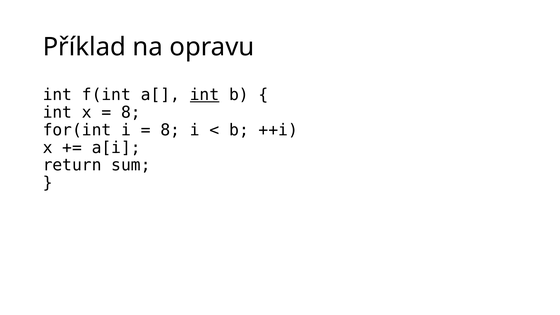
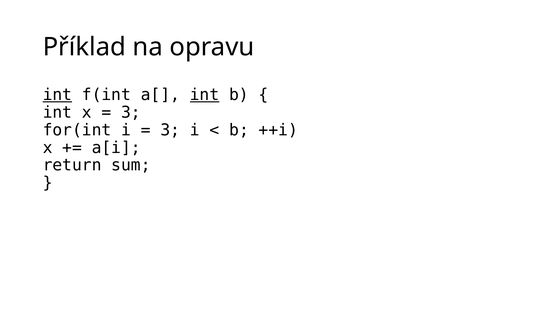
int underline: none -> present (57, 95)
8: 8 -> 3 (131, 112)
8: 8 -> 3 (170, 130)
